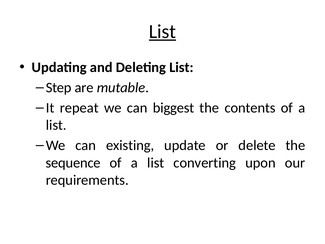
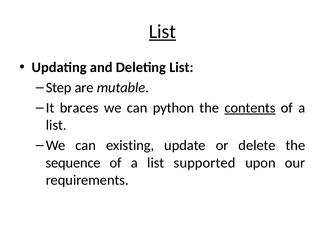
repeat: repeat -> braces (79, 108)
biggest: biggest -> python (174, 108)
contents underline: none -> present (250, 108)
converting: converting -> supported (205, 163)
